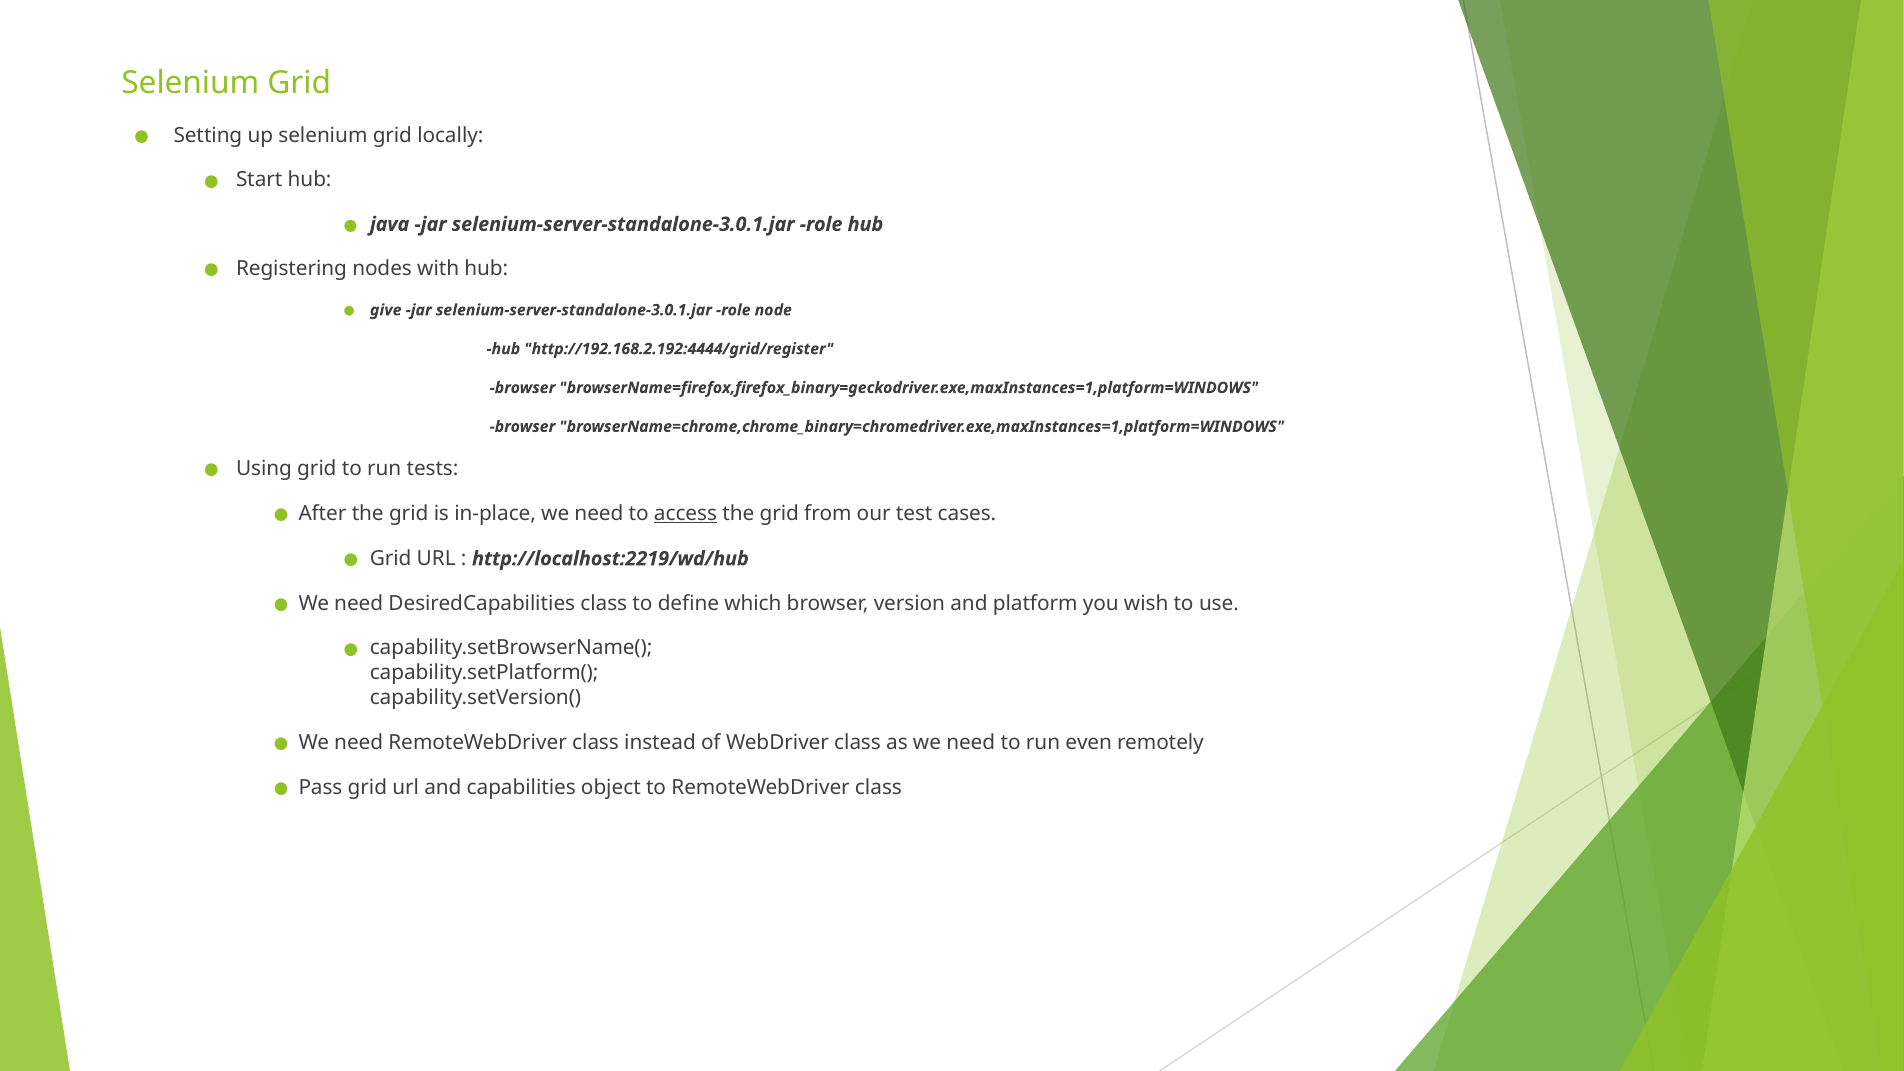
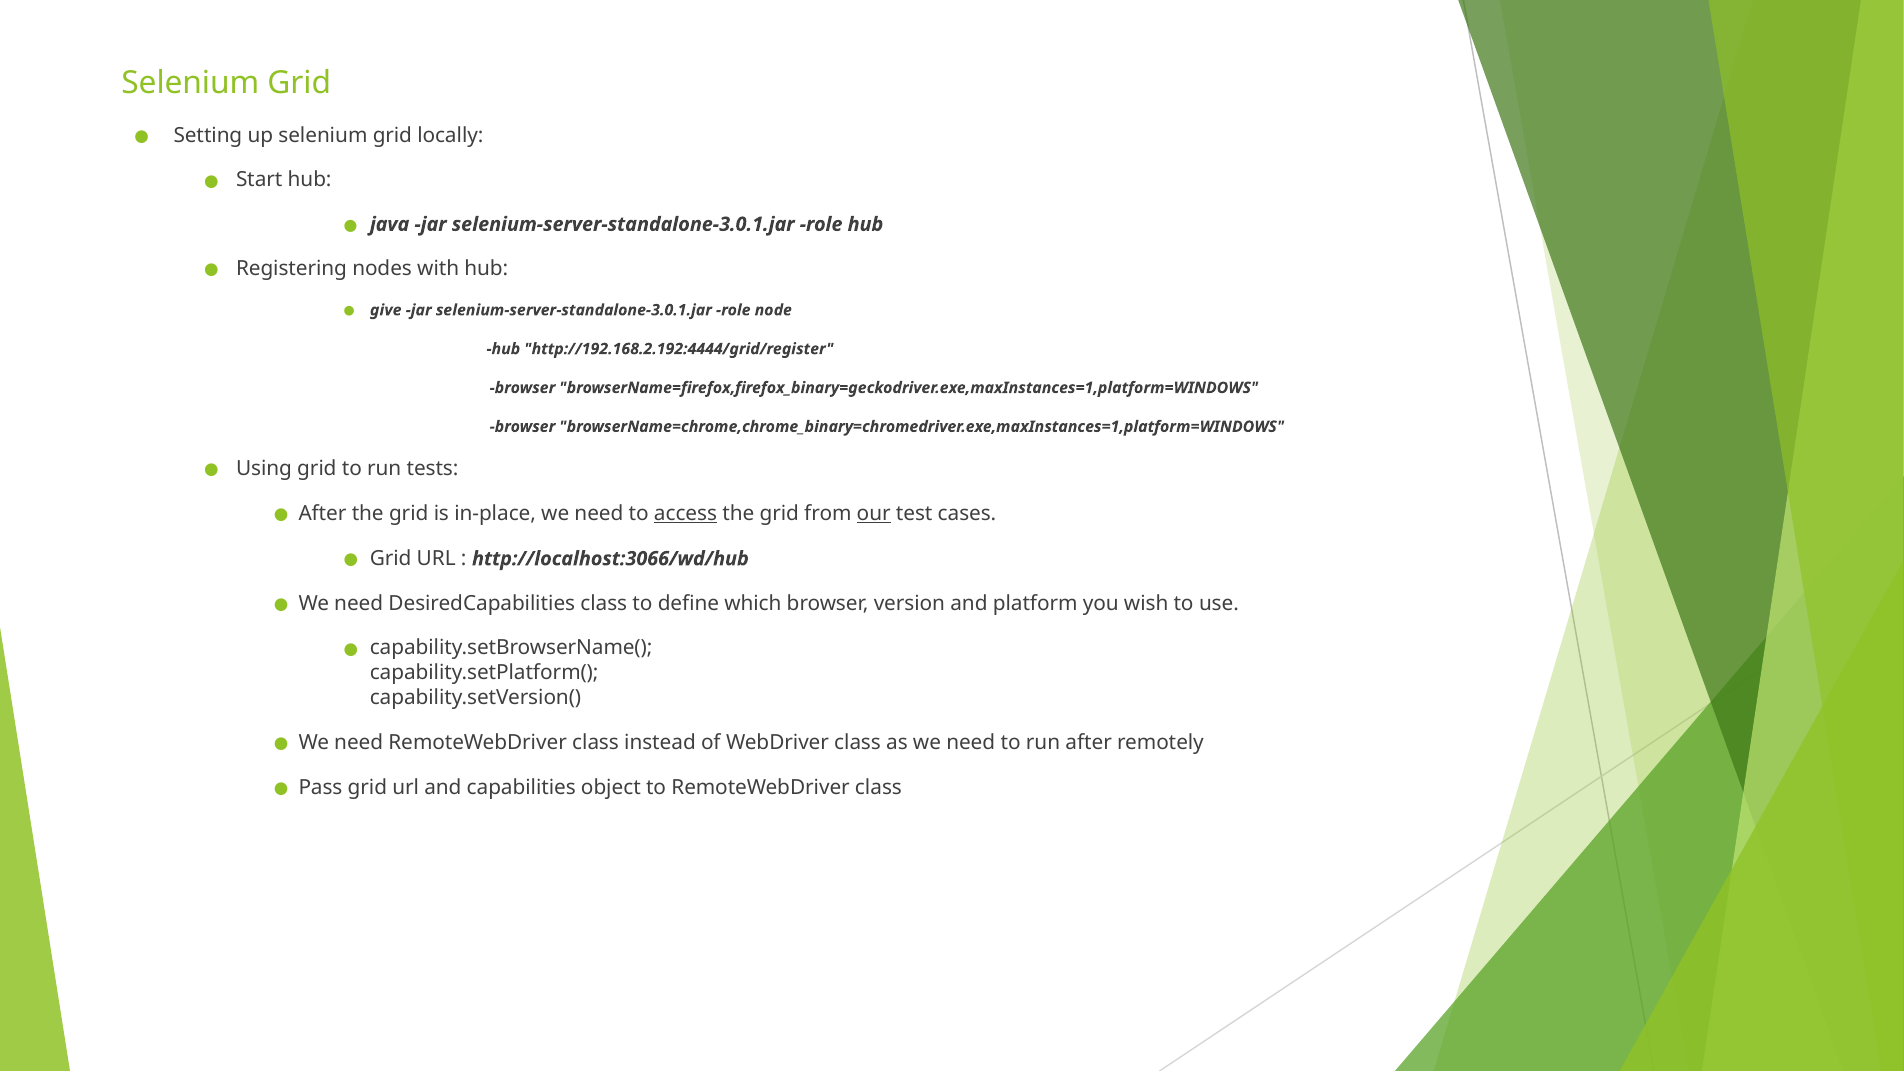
our underline: none -> present (874, 514)
http://localhost:2219/wd/hub: http://localhost:2219/wd/hub -> http://localhost:3066/wd/hub (610, 559)
run even: even -> after (1089, 743)
